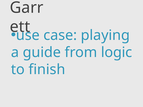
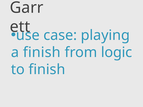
a guide: guide -> finish (42, 52)
